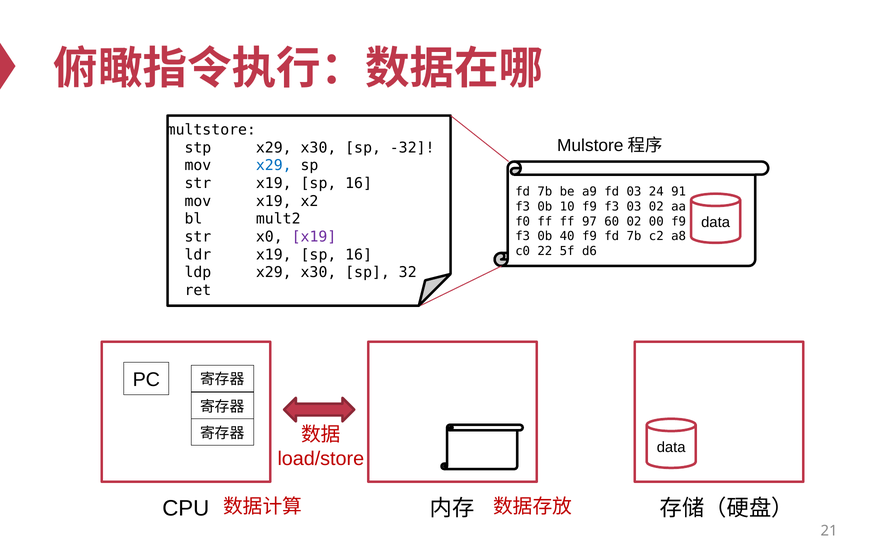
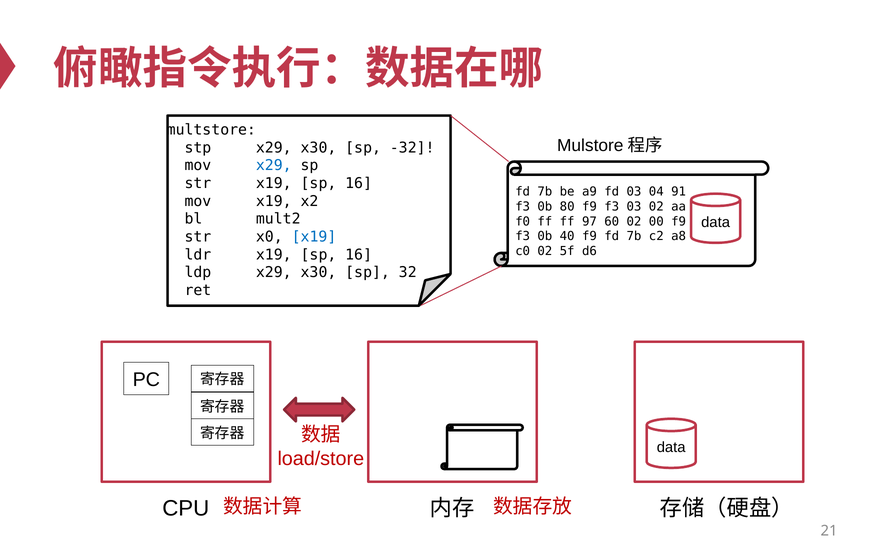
24: 24 -> 04 (656, 192)
10: 10 -> 80 (567, 207)
x19 colour: purple -> blue (314, 237)
c0 22: 22 -> 02 (545, 251)
